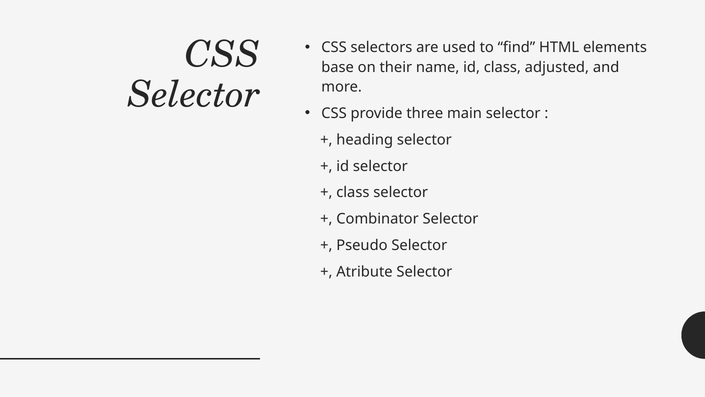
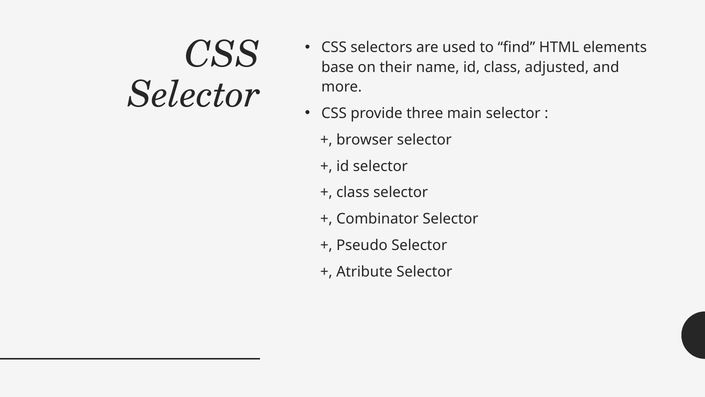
heading: heading -> browser (365, 140)
